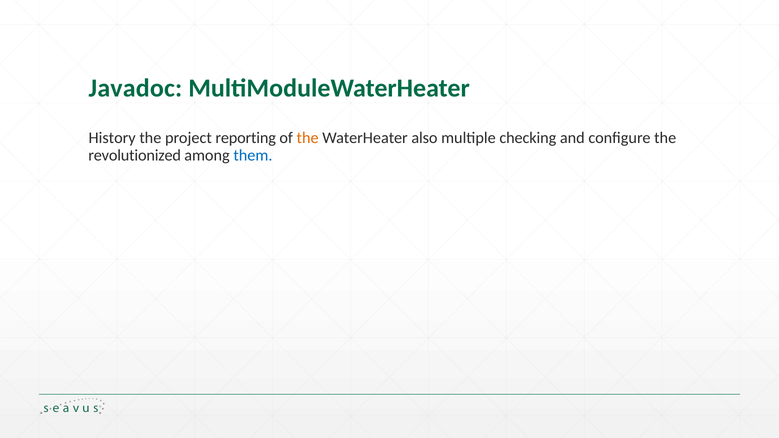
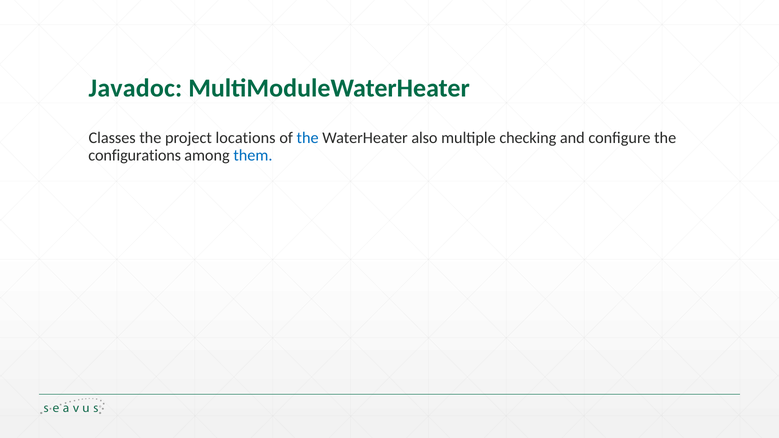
History: History -> Classes (112, 138)
reporting: reporting -> locations (246, 138)
the colour: orange -> blue (308, 138)
revolutionized: revolutionized -> configurations (135, 156)
